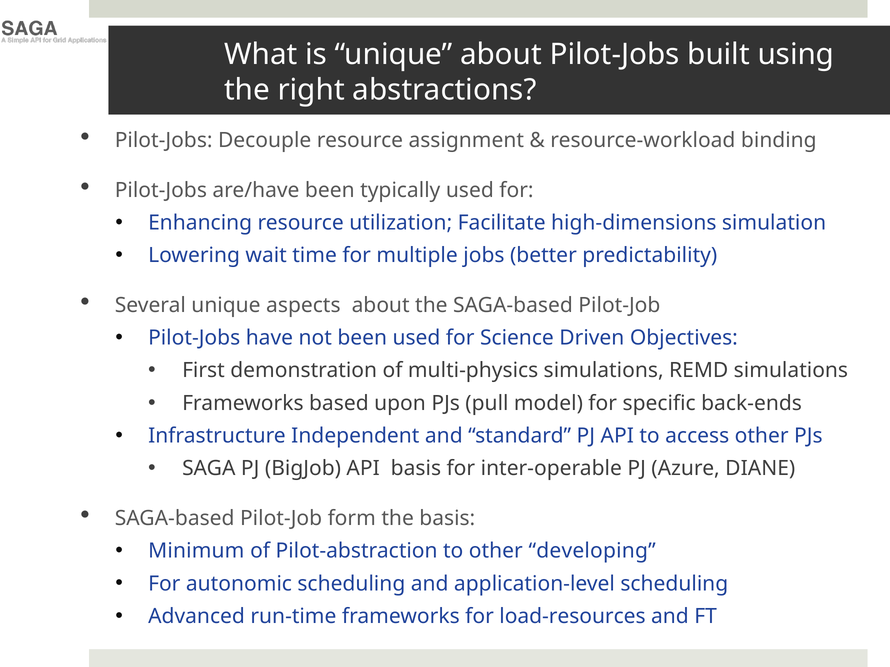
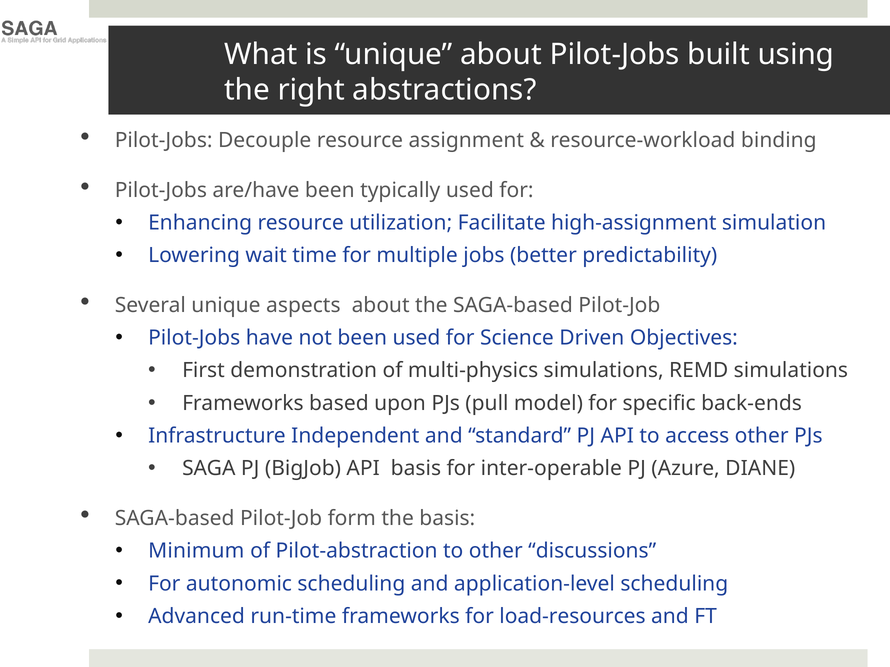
high-dimensions: high-dimensions -> high-assignment (634, 223)
developing: developing -> discussions (592, 551)
